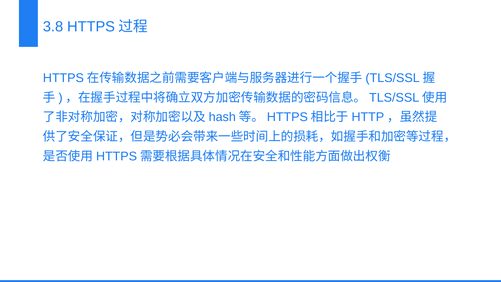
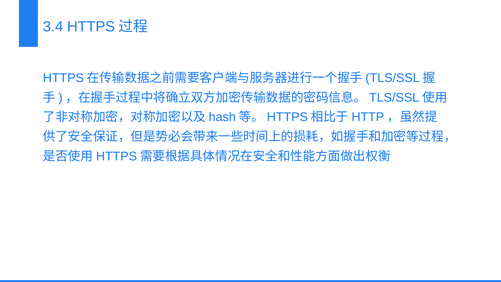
3.8: 3.8 -> 3.4 (53, 27)
